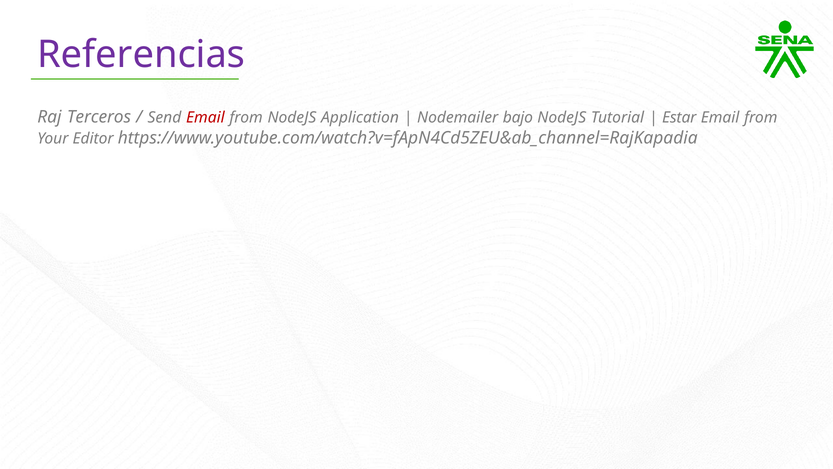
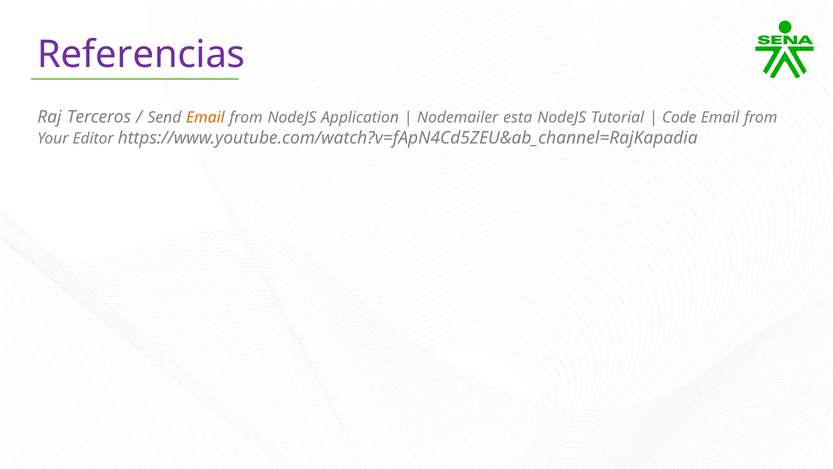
Email colour: red -> orange (205, 118)
bajo: bajo -> esta (518, 118)
Estar: Estar -> Code (679, 118)
